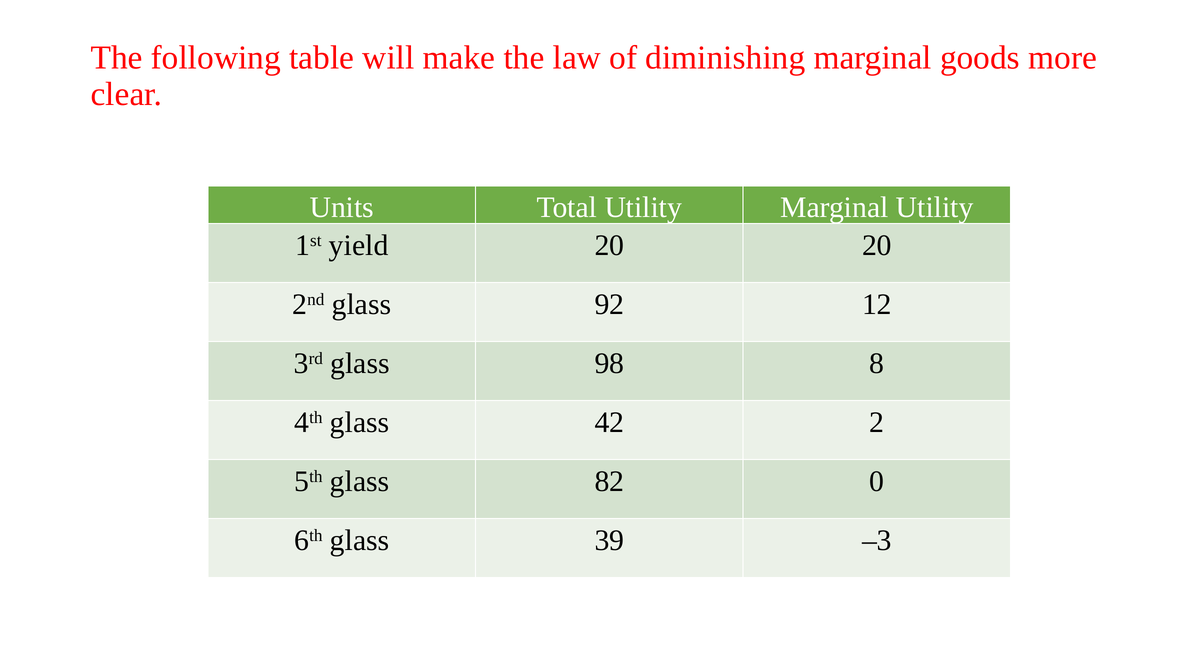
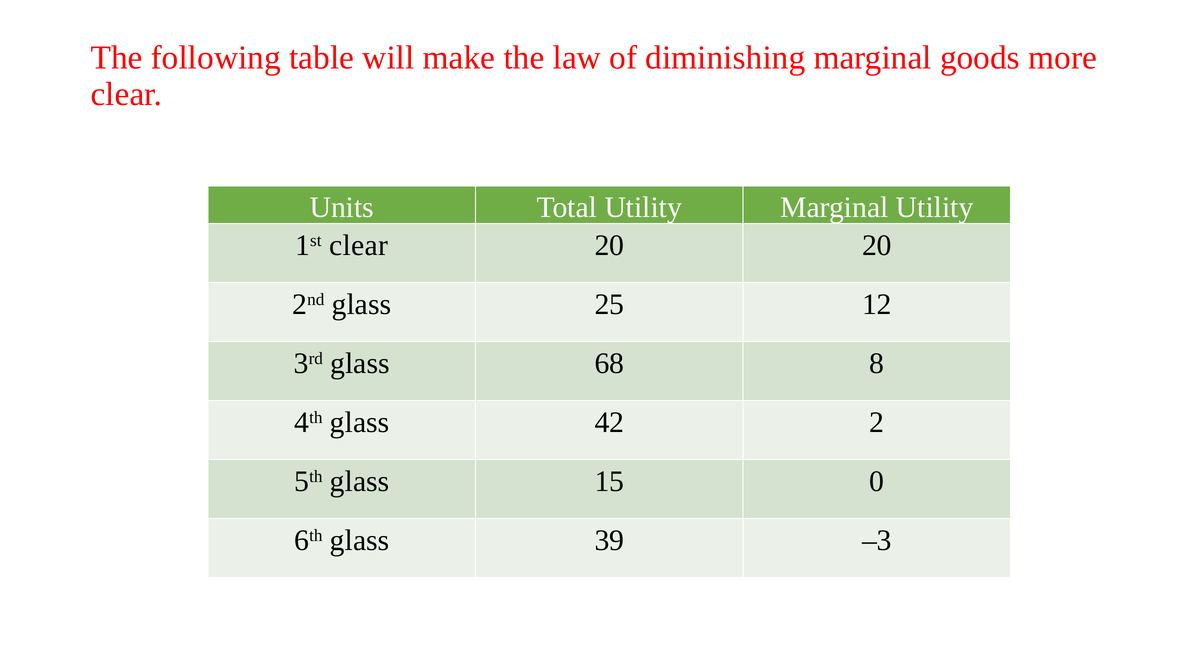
1st yield: yield -> clear (359, 245)
92: 92 -> 25 (609, 304)
98: 98 -> 68 (609, 363)
82: 82 -> 15 (609, 481)
